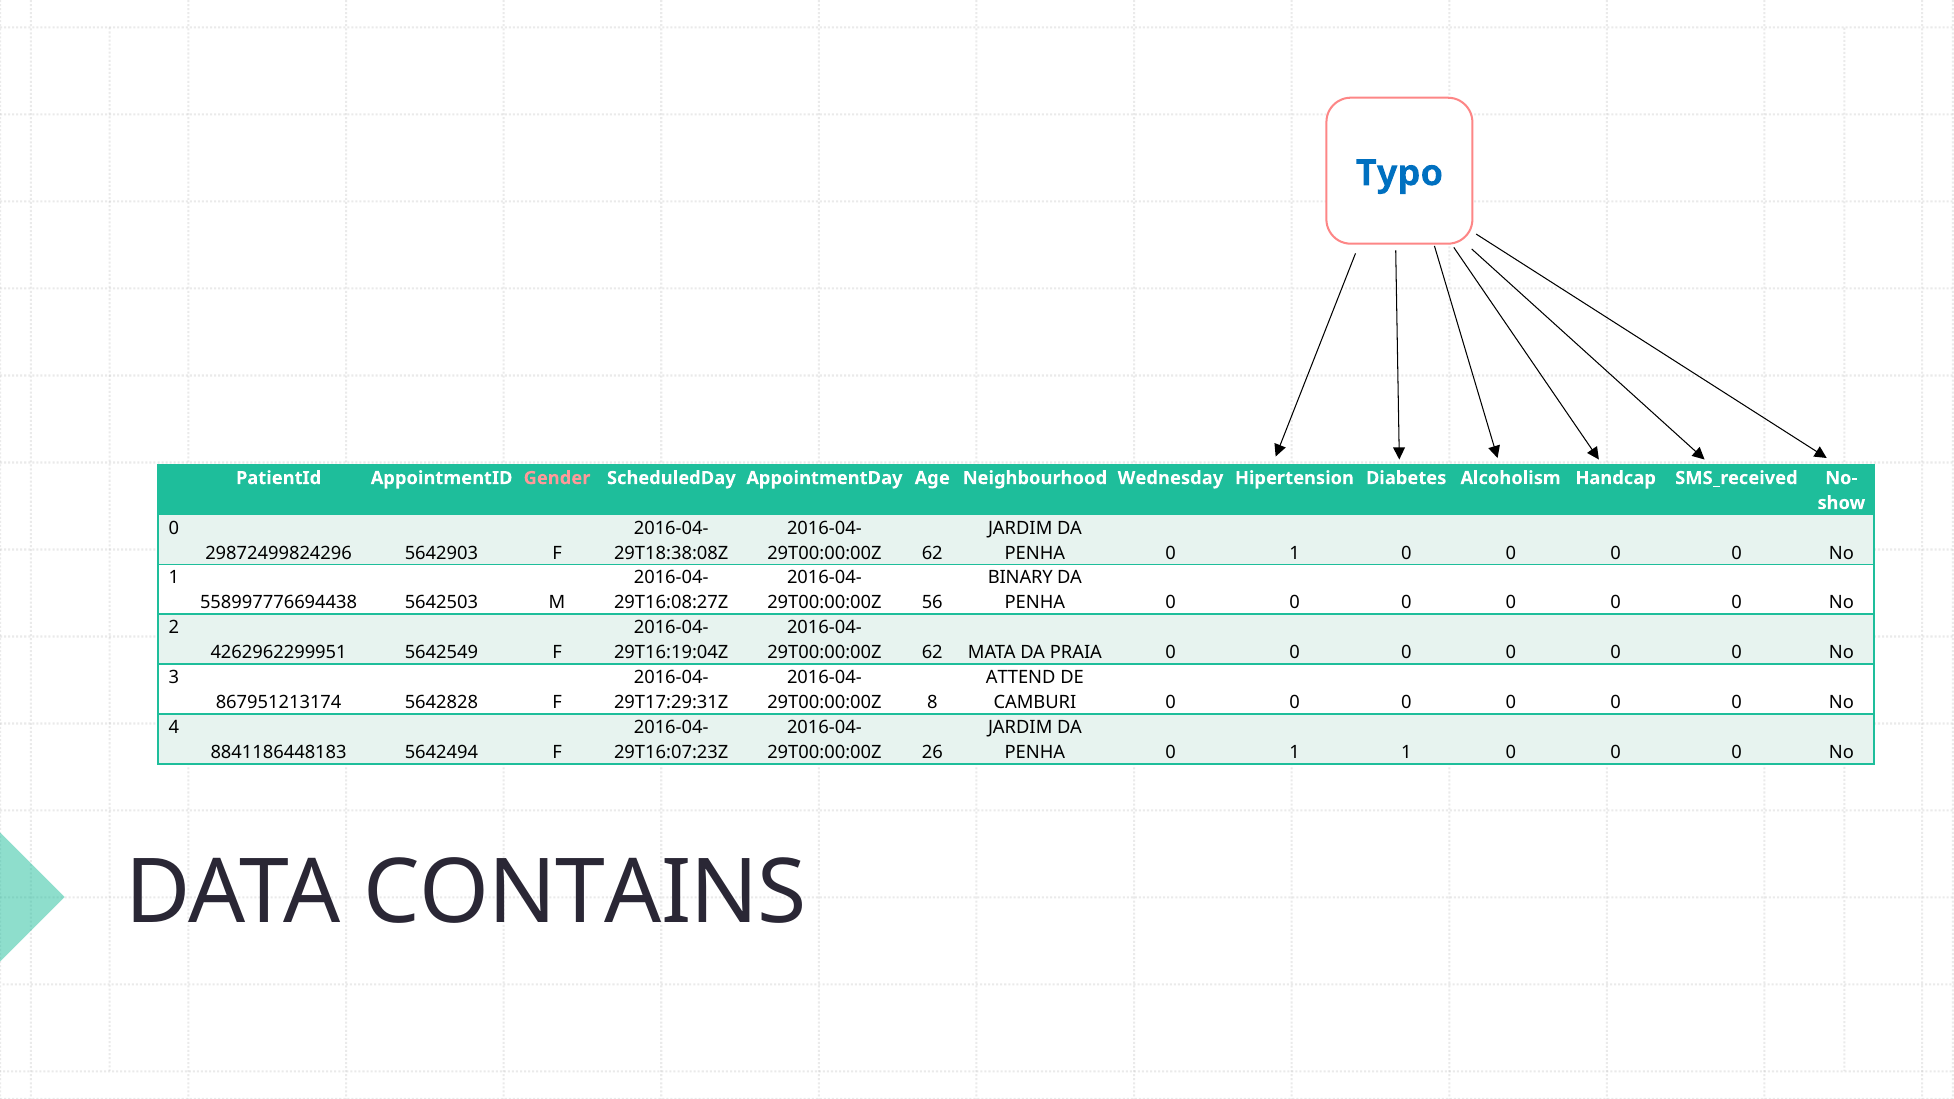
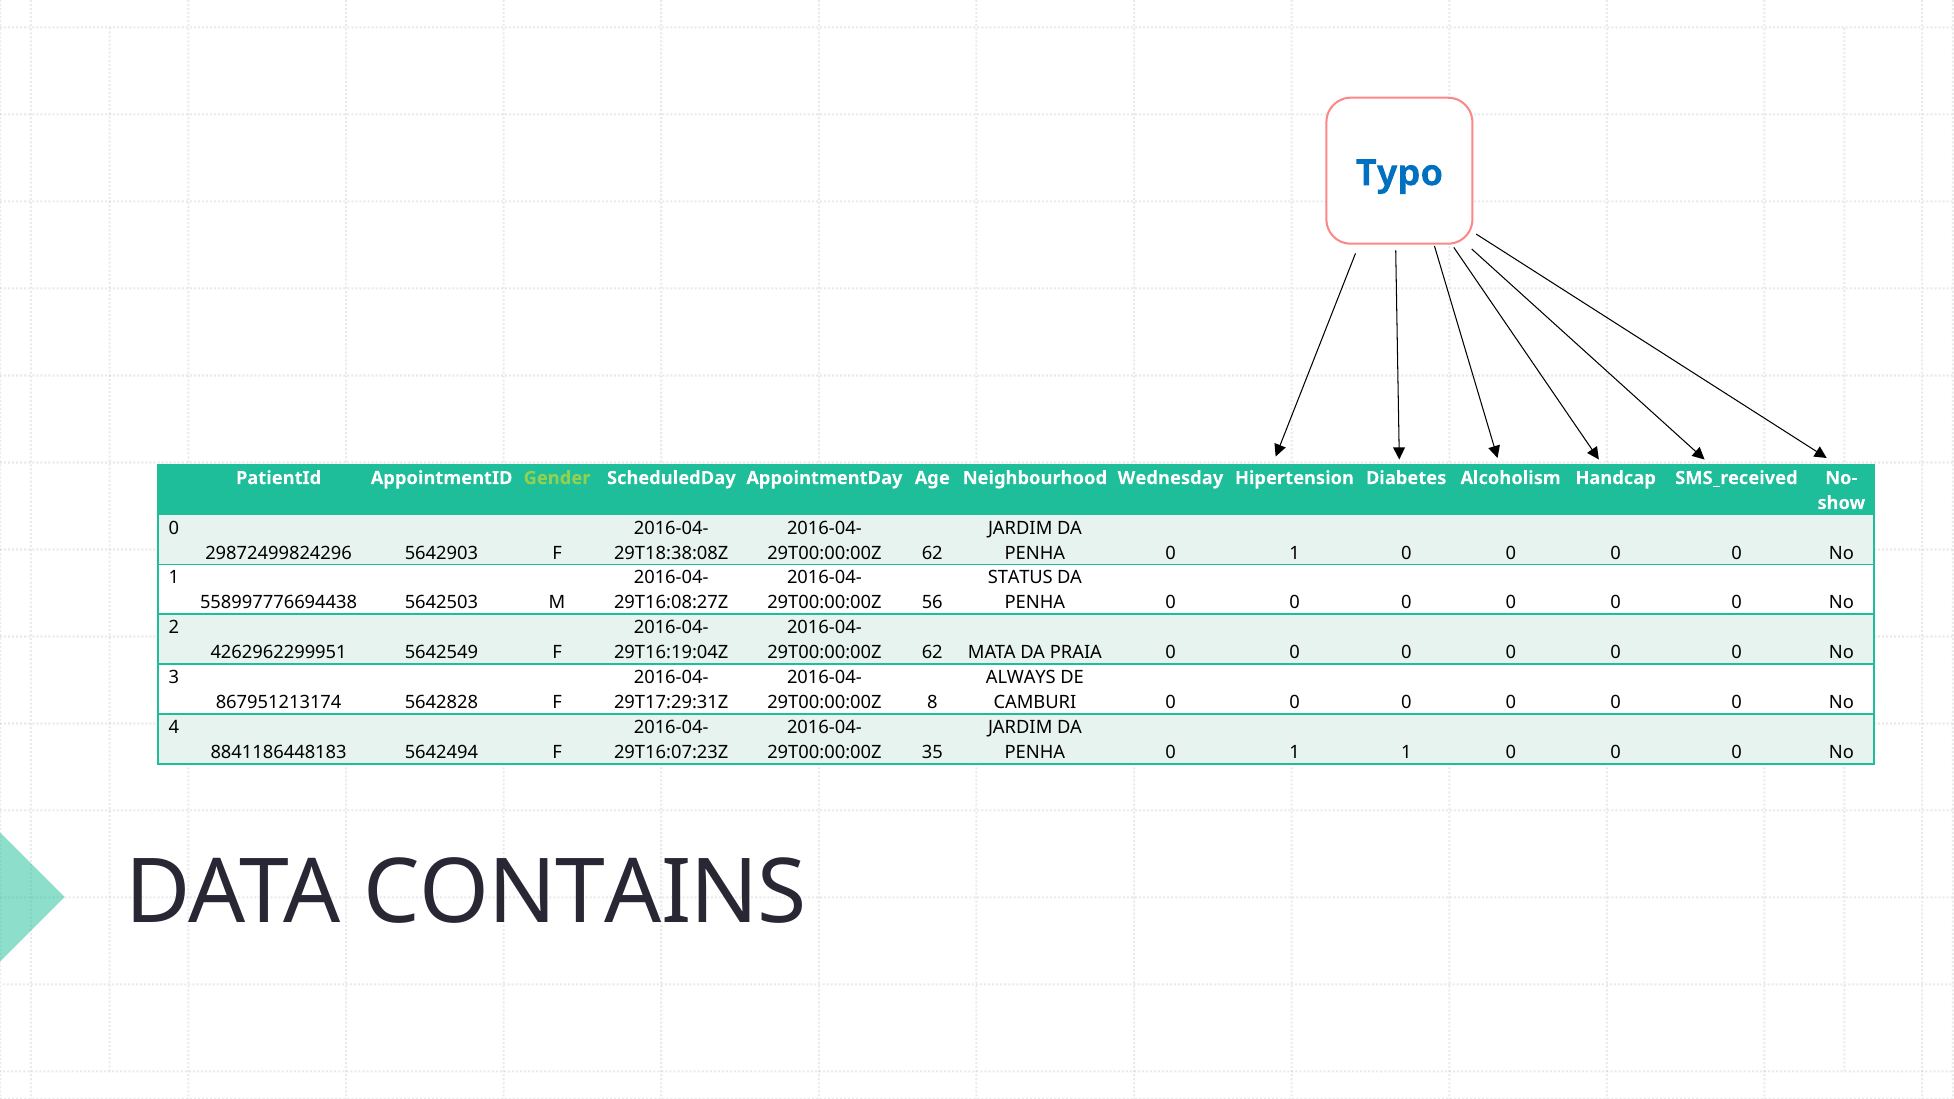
Gender colour: pink -> light green (557, 478)
BINARY: BINARY -> STATUS (1020, 578)
ATTEND: ATTEND -> ALWAYS (1021, 678)
26: 26 -> 35 (932, 753)
